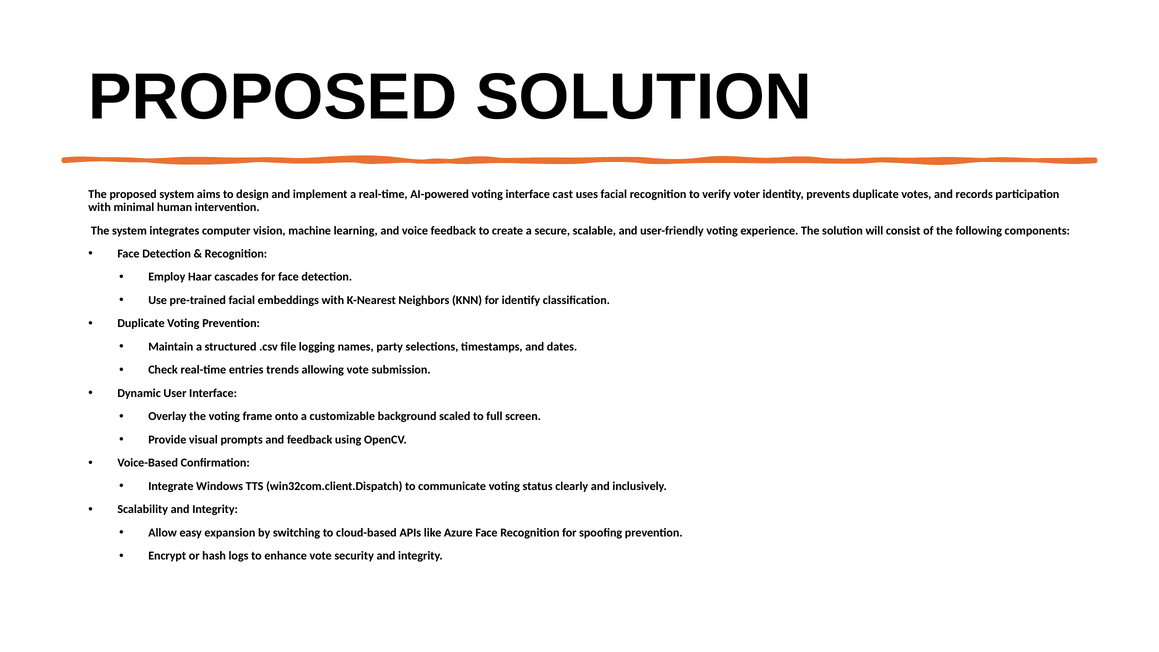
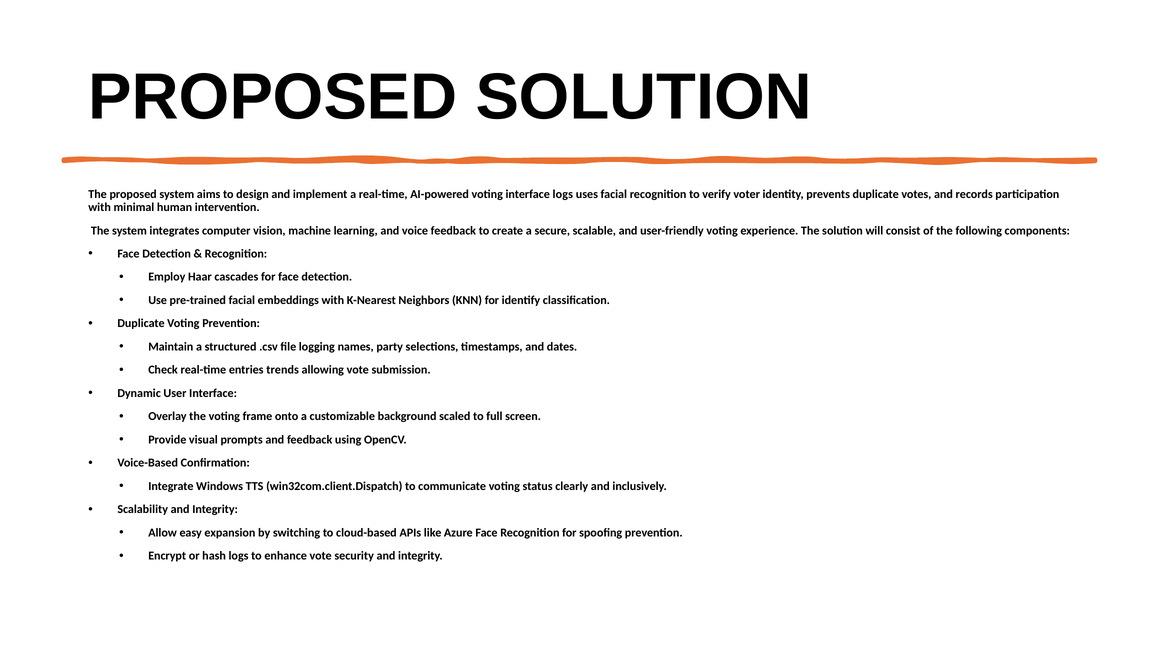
interface cast: cast -> logs (563, 194)
